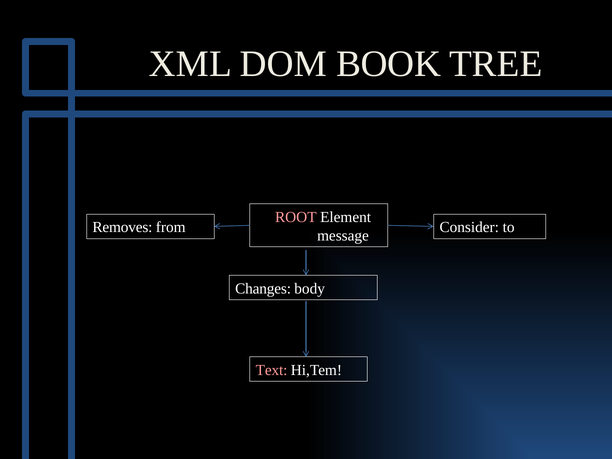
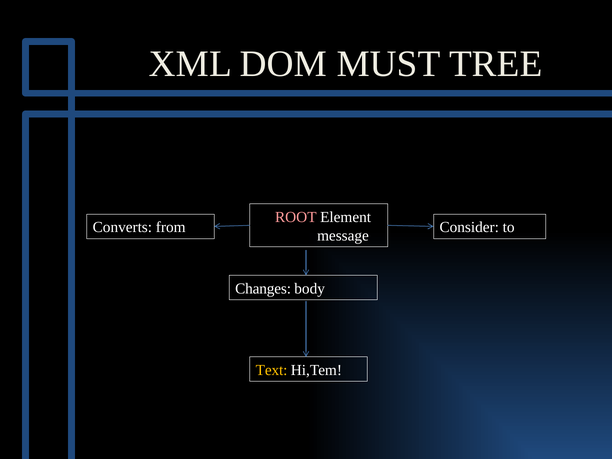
BOOK: BOOK -> MUST (389, 64)
Removes: Removes -> Converts (122, 227)
Text colour: pink -> yellow (272, 370)
